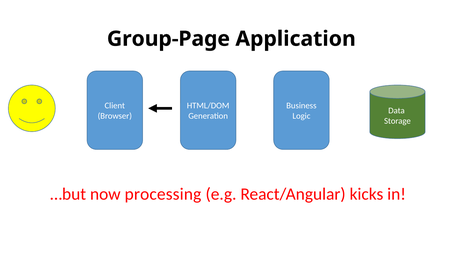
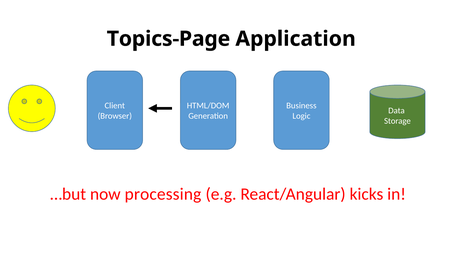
Group-Page: Group-Page -> Topics-Page (169, 39)
